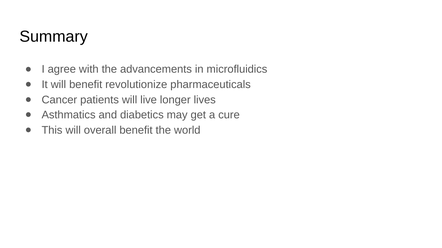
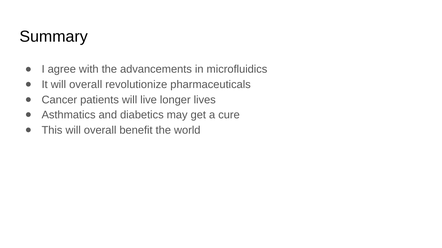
It will benefit: benefit -> overall (86, 85)
